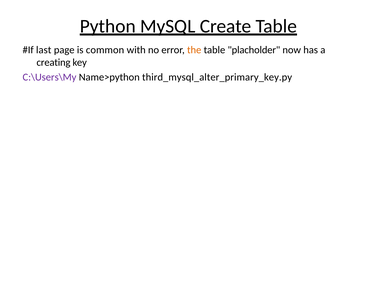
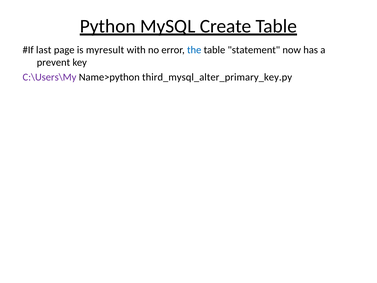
common: common -> myresult (105, 50)
the colour: orange -> blue (194, 50)
placholder: placholder -> statement (254, 50)
creating: creating -> prevent (53, 62)
